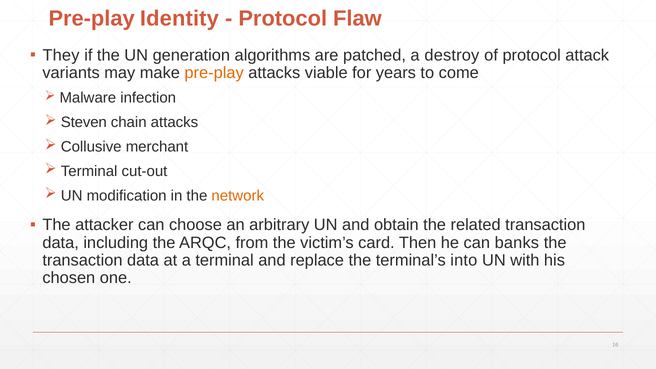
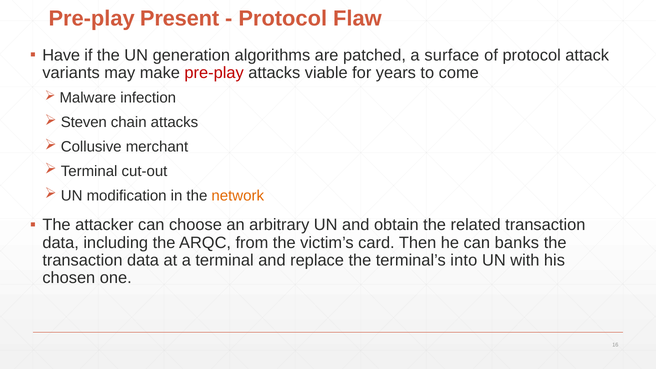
Identity: Identity -> Present (180, 18)
They: They -> Have (61, 55)
destroy: destroy -> surface (452, 55)
pre-play colour: orange -> red (214, 73)
